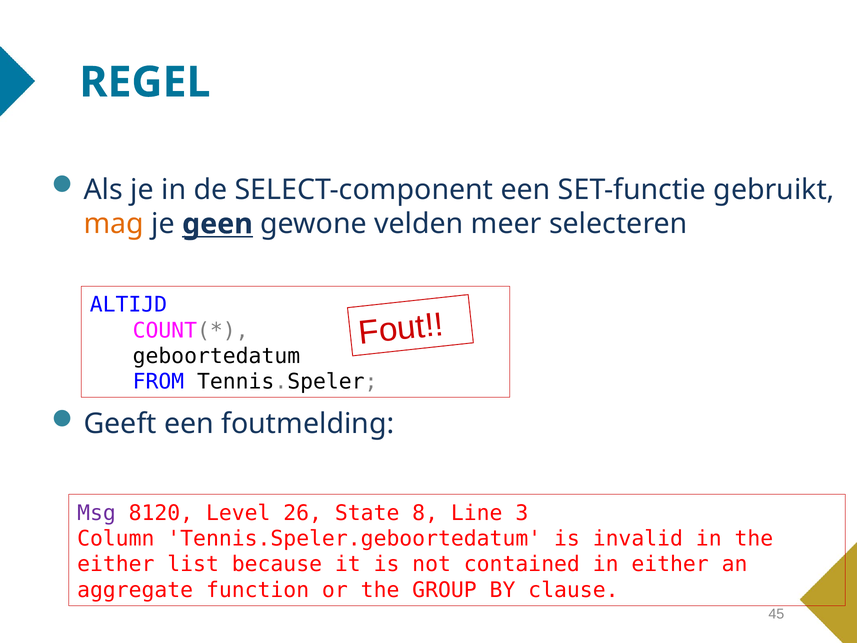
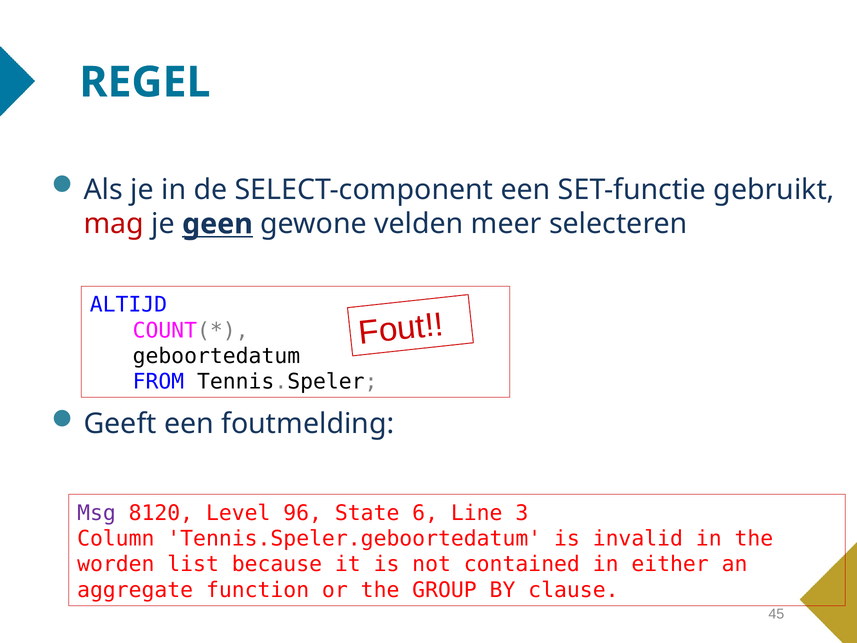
mag colour: orange -> red (114, 224)
26: 26 -> 96 (303, 513)
8: 8 -> 6 (425, 513)
either: either -> worden (116, 564)
